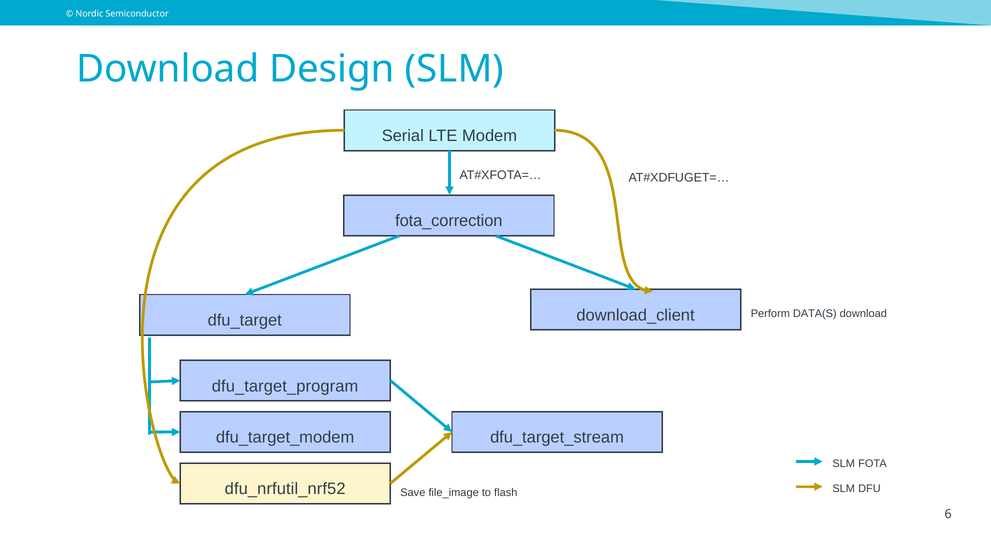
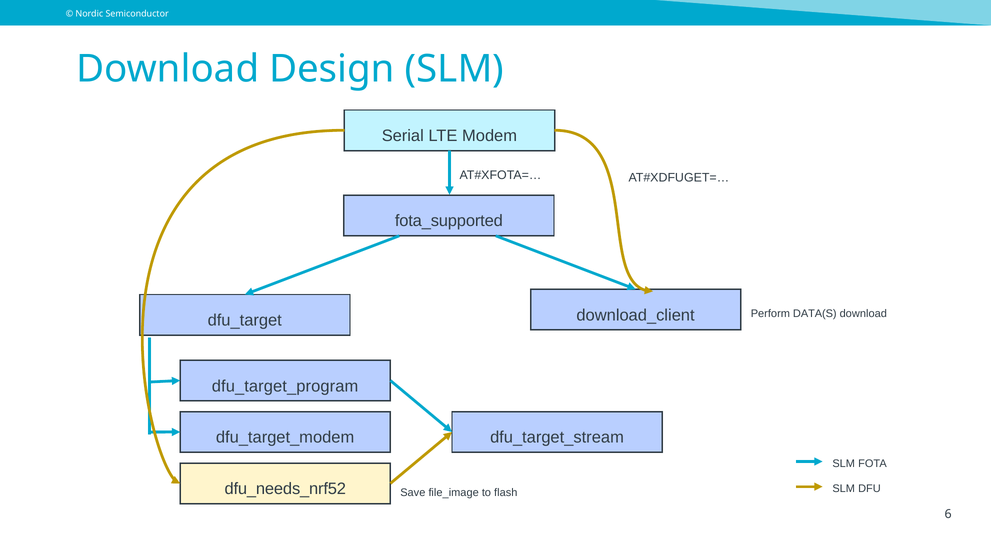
fota_correction: fota_correction -> fota_supported (449, 221)
dfu_nrfutil_nrf52: dfu_nrfutil_nrf52 -> dfu_needs_nrf52 (285, 489)
